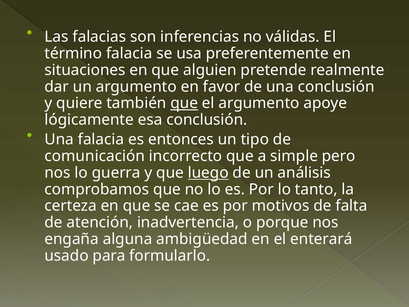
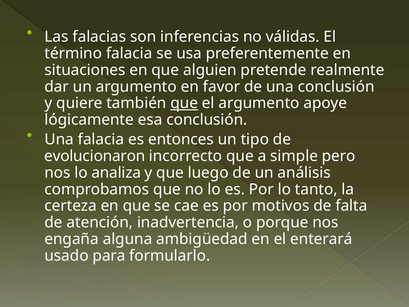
comunicación: comunicación -> evolucionaron (95, 156)
guerra: guerra -> analiza (116, 173)
luego underline: present -> none (208, 173)
